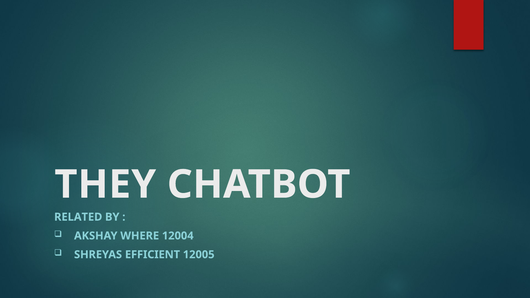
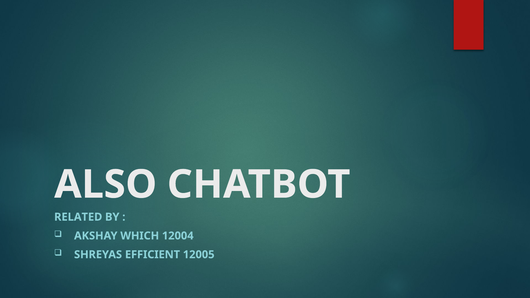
THEY: THEY -> ALSO (106, 185)
WHERE: WHERE -> WHICH (140, 236)
